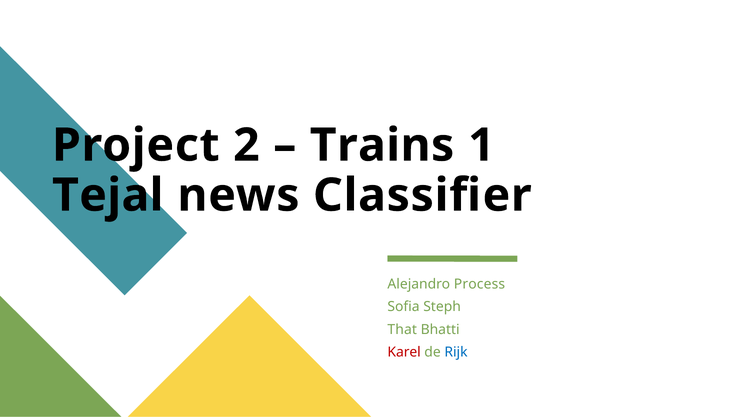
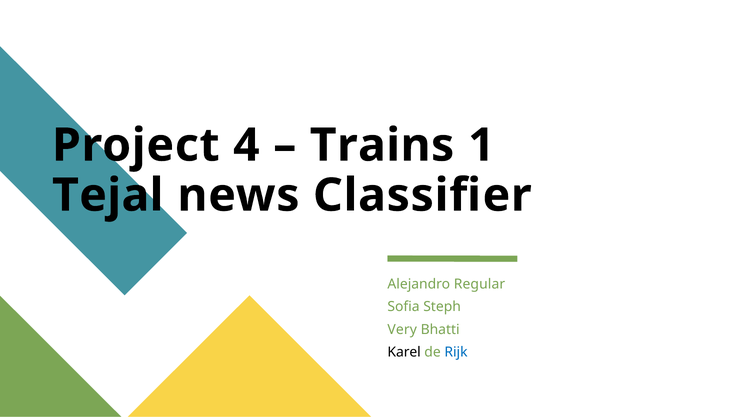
2: 2 -> 4 (246, 146)
Process: Process -> Regular (480, 284)
That: That -> Very (402, 330)
Karel colour: red -> black (404, 353)
